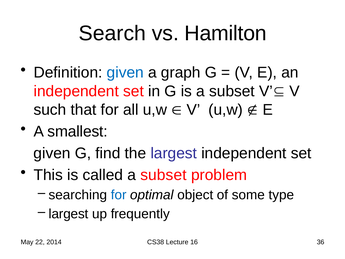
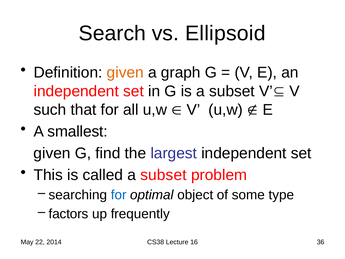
Hamilton: Hamilton -> Ellipsoid (225, 33)
given colour: blue -> orange (125, 72)
largest: largest -> factors (69, 214)
